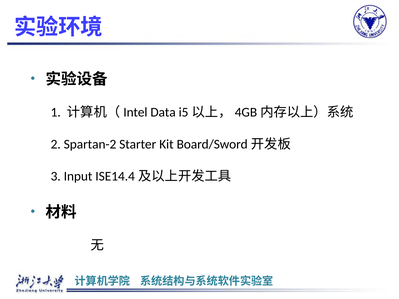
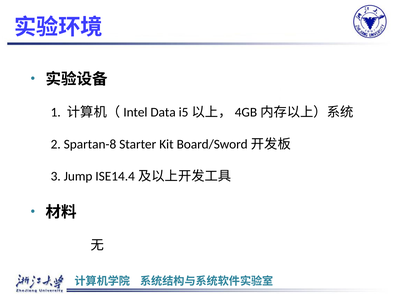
Spartan-2: Spartan-2 -> Spartan-8 (90, 144)
Input: Input -> Jump (78, 176)
